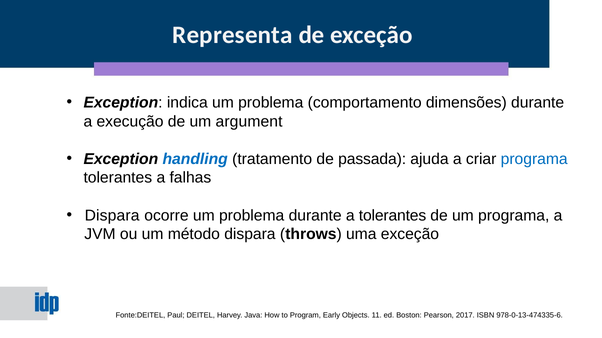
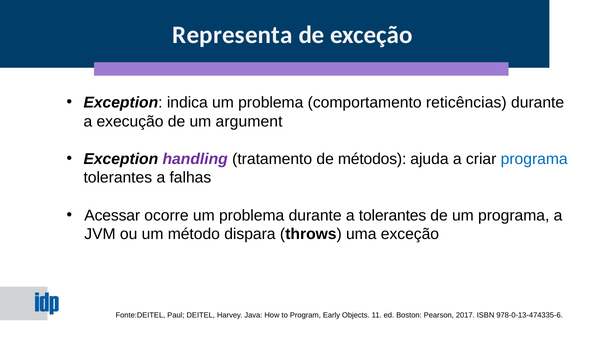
dimensões: dimensões -> reticências (466, 103)
handling colour: blue -> purple (195, 159)
passada: passada -> métodos (372, 159)
Dispara: Dispara -> Acessar (112, 216)
